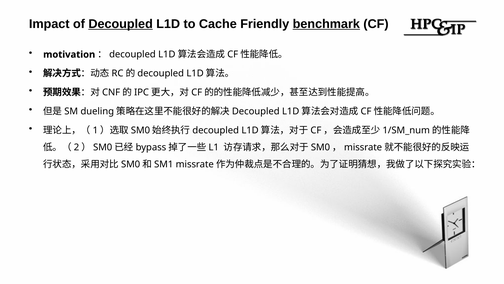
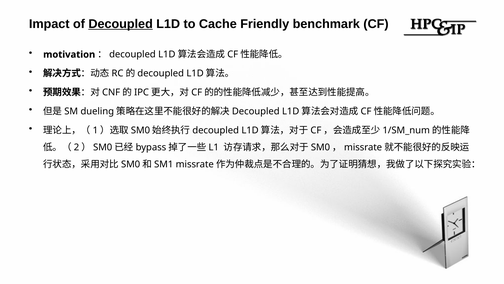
benchmark underline: present -> none (326, 24)
